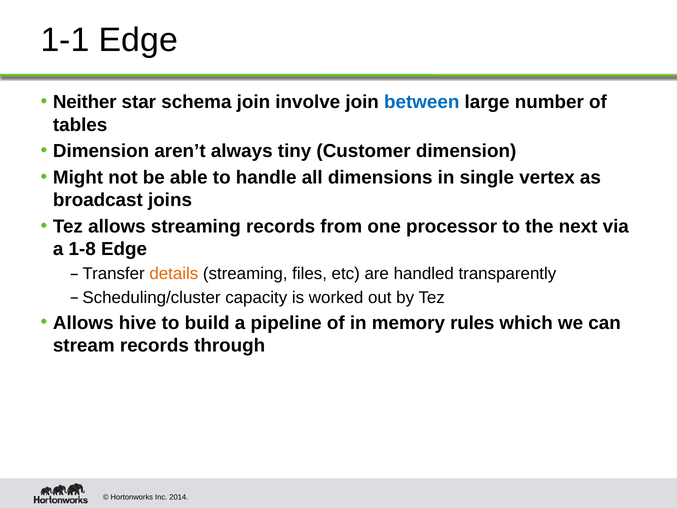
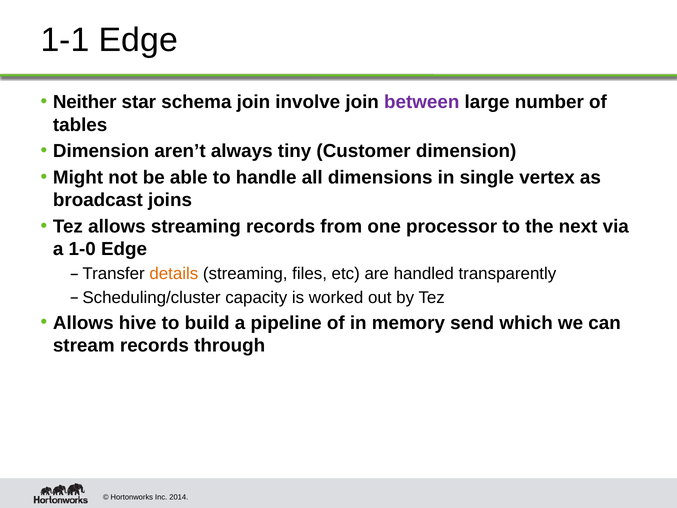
between colour: blue -> purple (422, 102)
1-8: 1-8 -> 1-0 (82, 249)
rules: rules -> send (472, 323)
